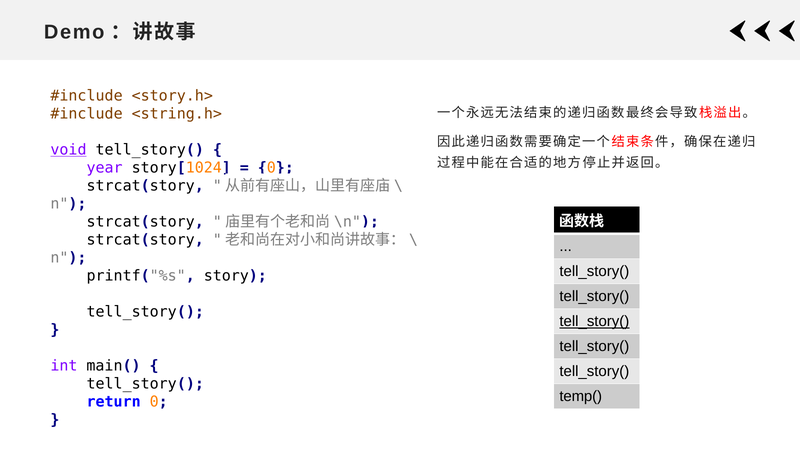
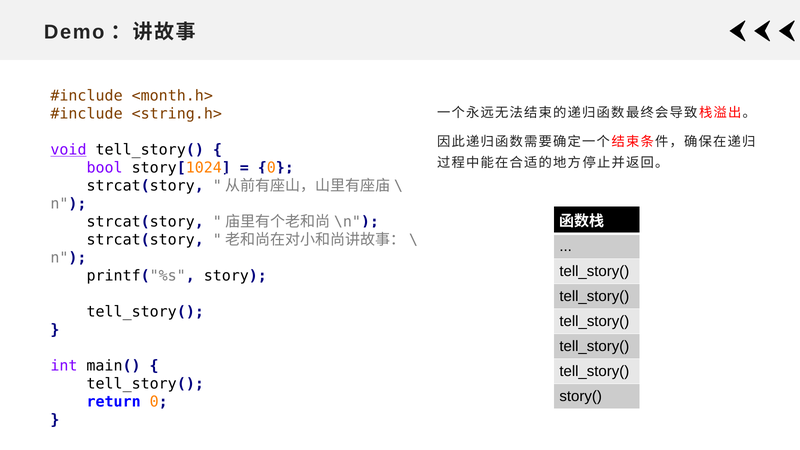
<story.h>: <story.h> -> <month.h> (172, 96)
year: year -> bool (105, 168)
tell_story( underline: present -> none (594, 321)
temp(: temp( -> story( (581, 396)
